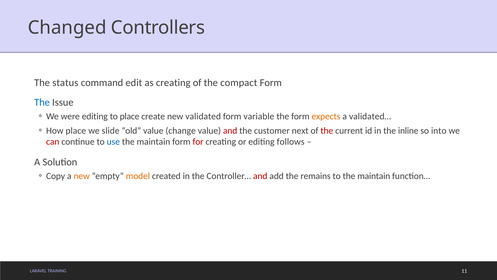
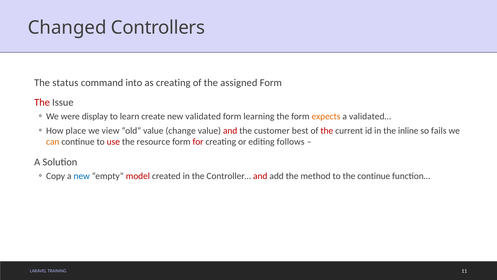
edit: edit -> into (134, 83)
compact: compact -> assigned (239, 83)
The colour: blue -> red (42, 102)
were editing: editing -> display (95, 116)
to place: place -> learn (130, 116)
variable: variable -> learning (259, 116)
slide: slide -> view (111, 131)
next: next -> best (300, 131)
into: into -> fails (439, 131)
can colour: red -> orange (53, 142)
use colour: blue -> red (113, 142)
maintain: maintain -> resource (153, 142)
new colour: orange -> blue (82, 176)
model colour: orange -> red (138, 176)
remains: remains -> method (316, 176)
to the maintain: maintain -> continue (374, 176)
